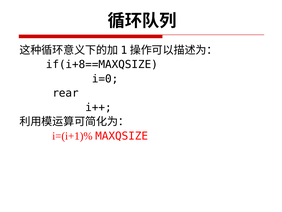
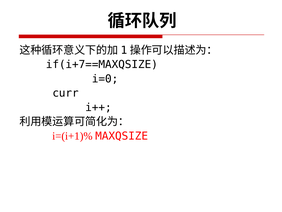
if(i+8==MAXQSIZE: if(i+8==MAXQSIZE -> if(i+7==MAXQSIZE (102, 64)
rear: rear -> curr (66, 93)
